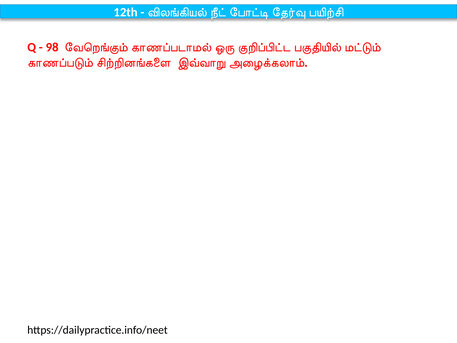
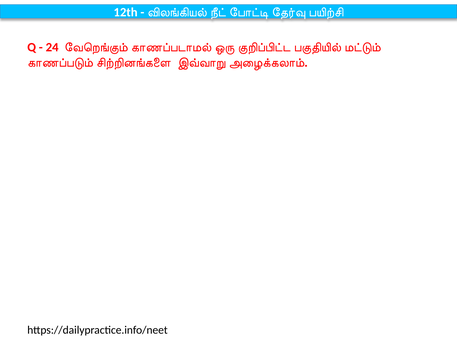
98: 98 -> 24 (52, 47)
